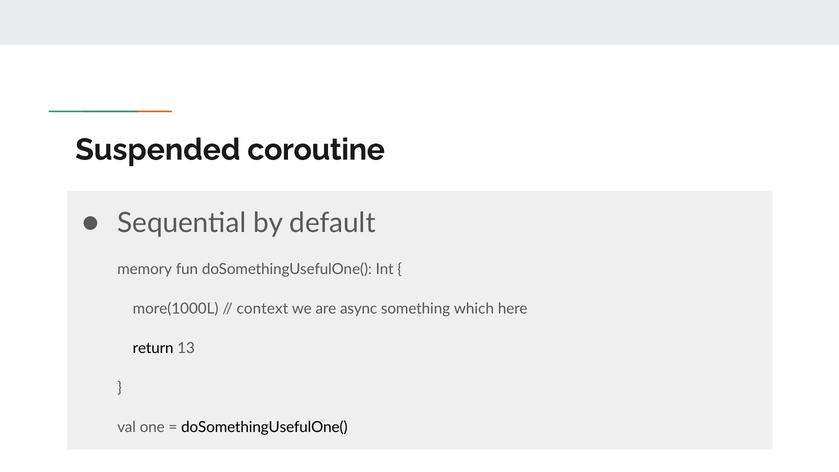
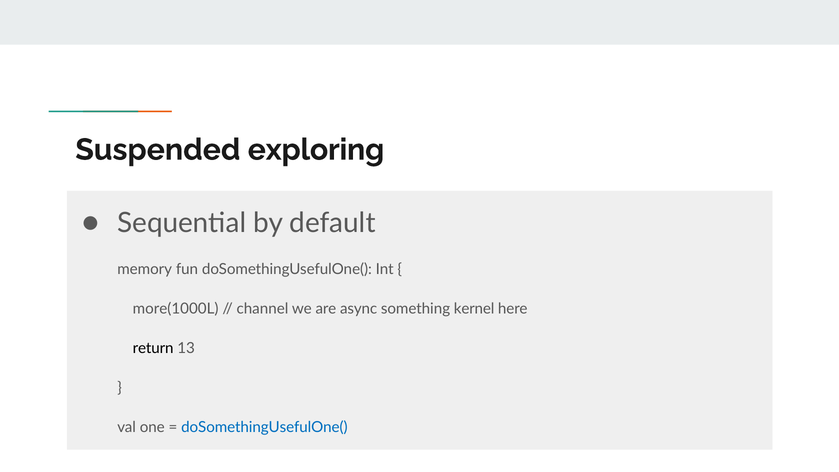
coroutine: coroutine -> exploring (316, 150)
context: context -> channel (262, 309)
which: which -> kernel (474, 309)
doSomethingUsefulOne( colour: black -> blue (264, 427)
